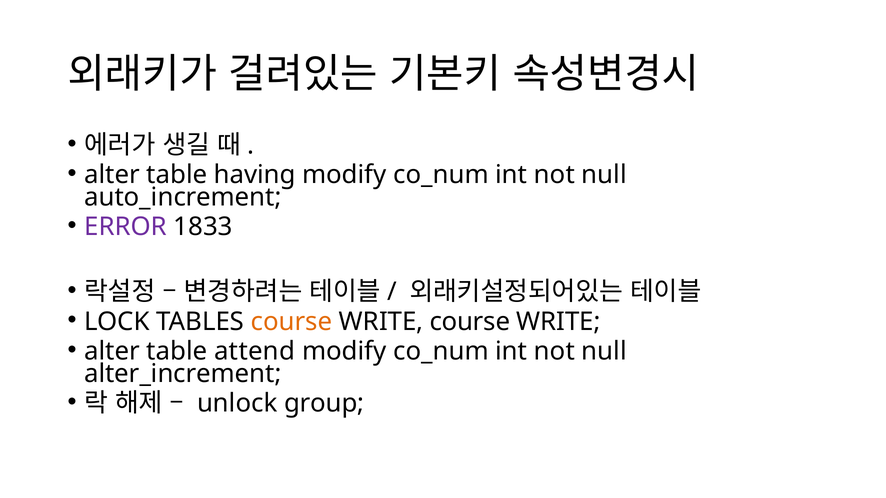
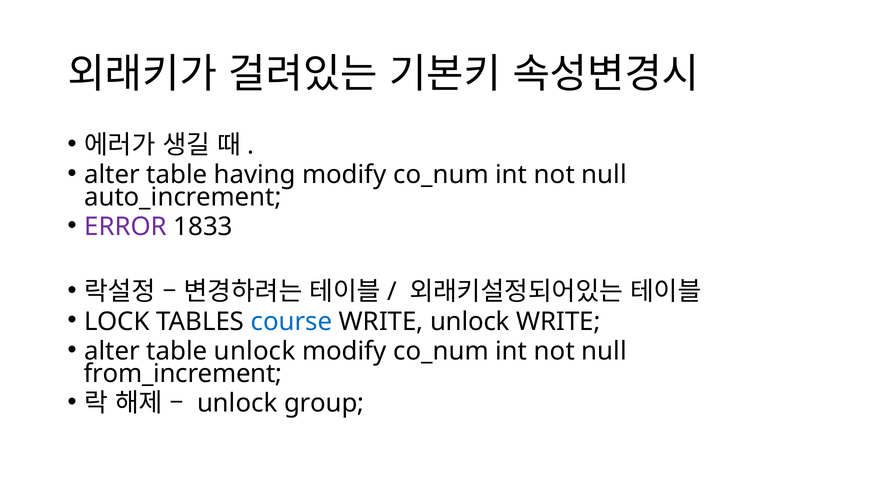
course colour: orange -> blue (292, 322)
WRITE course: course -> unlock (470, 322)
table attend: attend -> unlock (255, 352)
alter_increment: alter_increment -> from_increment (183, 374)
